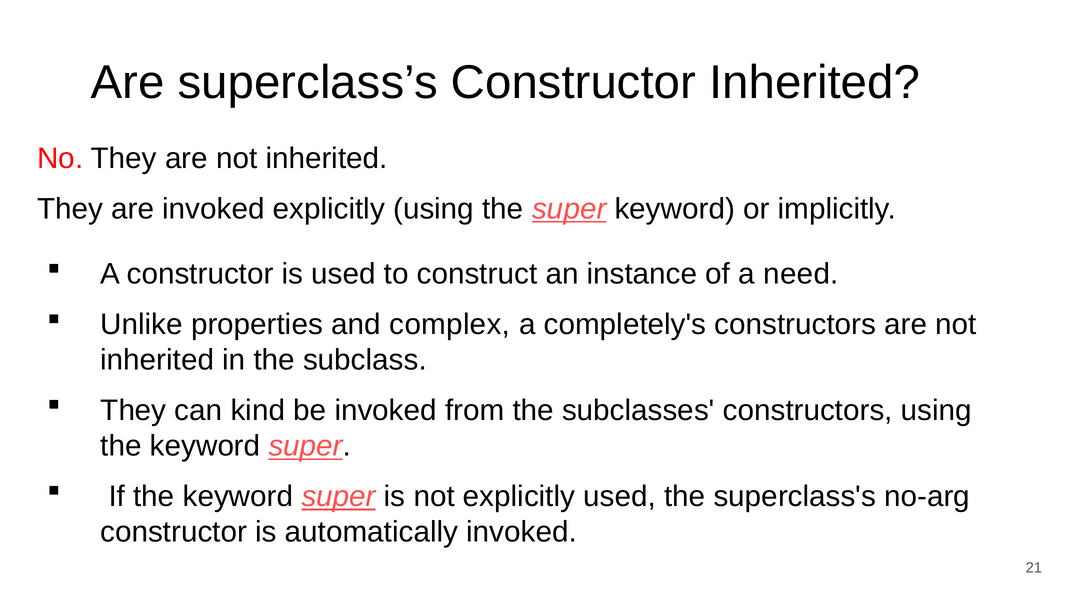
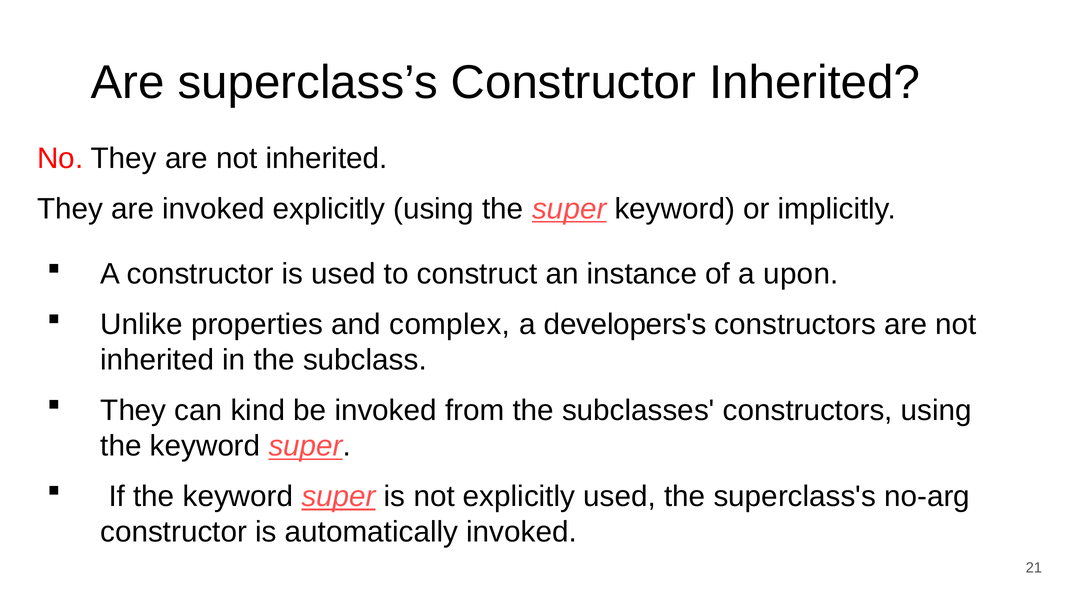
need: need -> upon (801, 274)
completely's: completely's -> developers's (625, 325)
